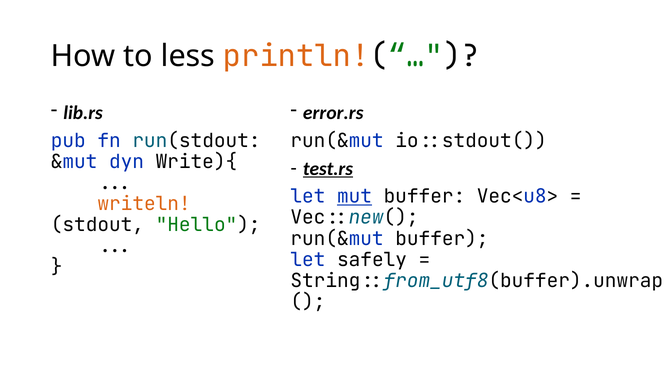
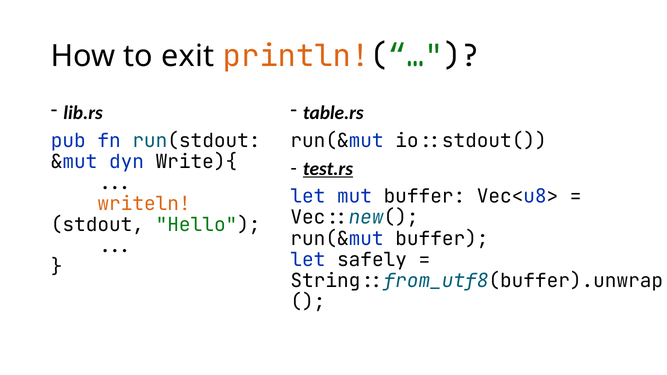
less: less -> exit (188, 56)
error.rs: error.rs -> table.rs (333, 113)
mut underline: present -> none (355, 197)
